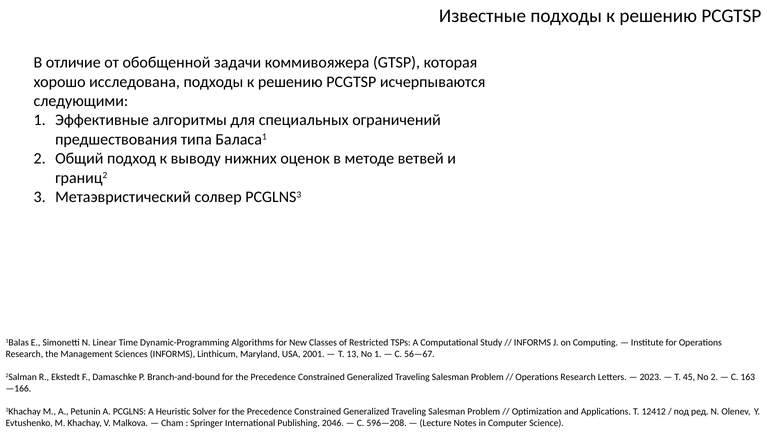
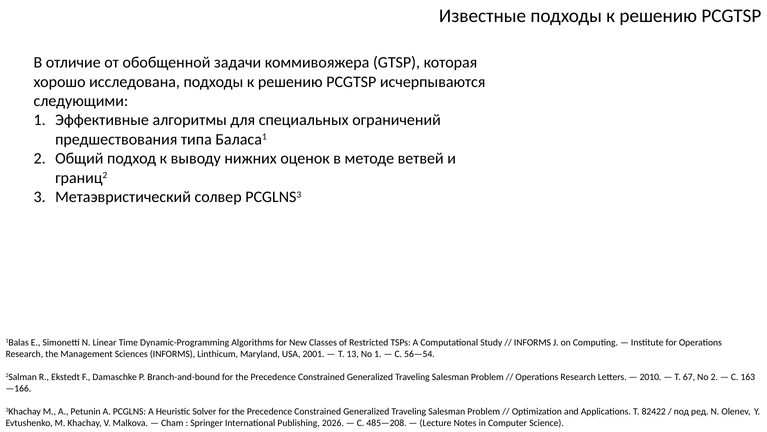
56—67: 56—67 -> 56—54 (419, 353)
2023: 2023 -> 2010 (651, 376)
45: 45 -> 67 (689, 376)
12412: 12412 -> 82422 (654, 411)
2046: 2046 -> 2026 (333, 422)
596—208: 596—208 -> 485—208 (387, 422)
